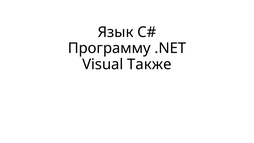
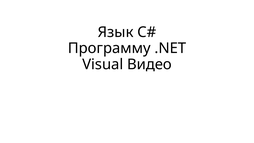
Также: Также -> Видео (149, 64)
